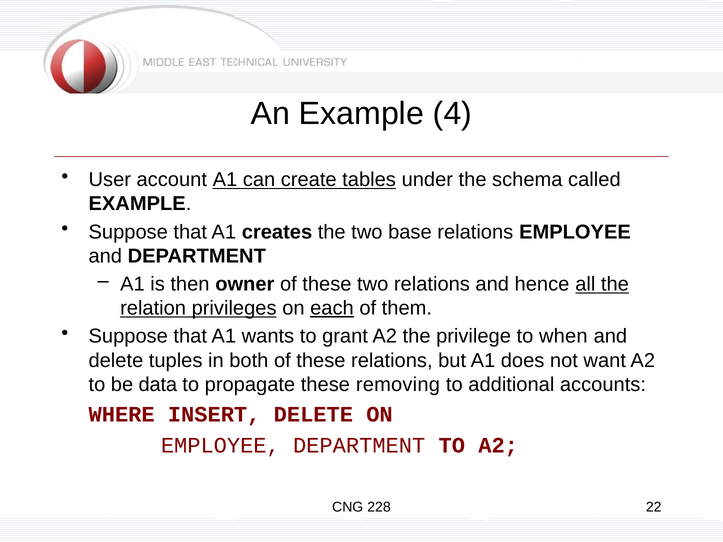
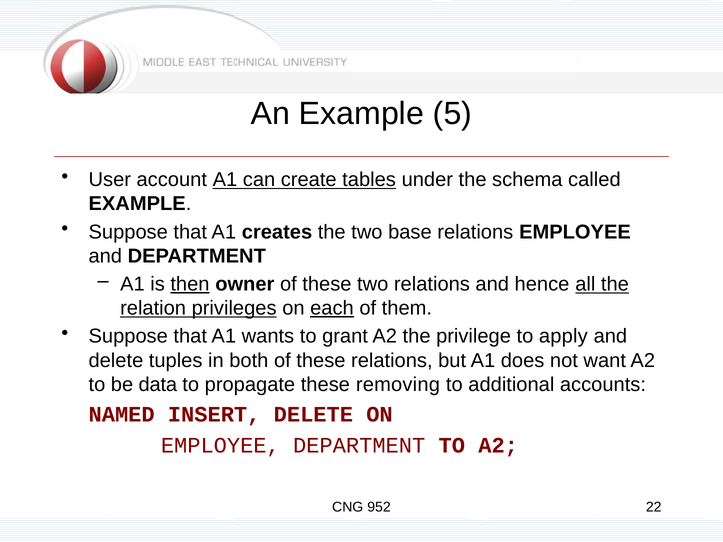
4: 4 -> 5 (452, 114)
then underline: none -> present (190, 284)
when: when -> apply (563, 336)
WHERE: WHERE -> NAMED (122, 415)
228: 228 -> 952 (379, 507)
